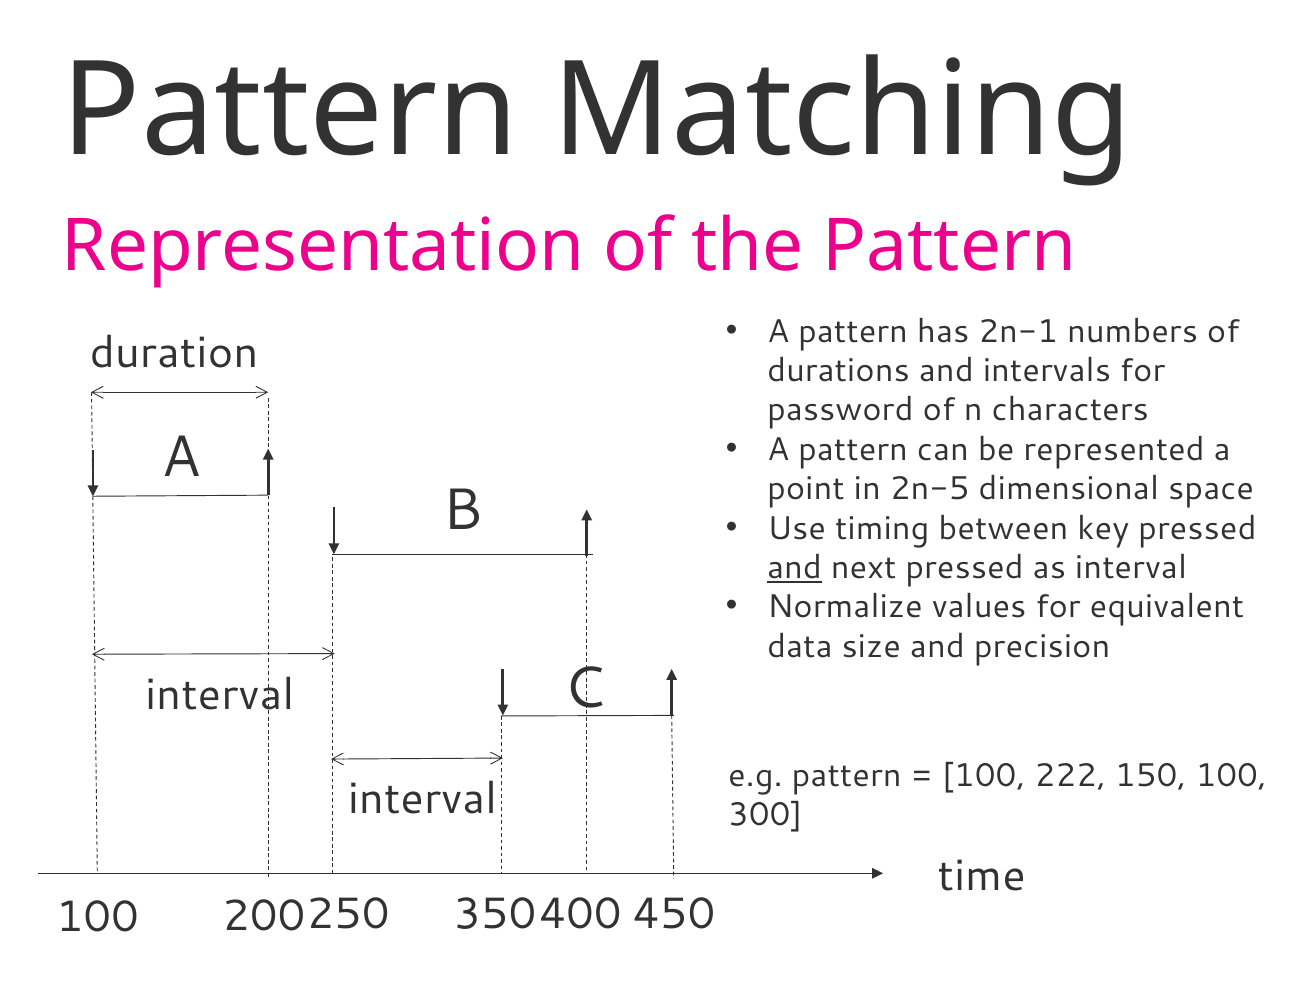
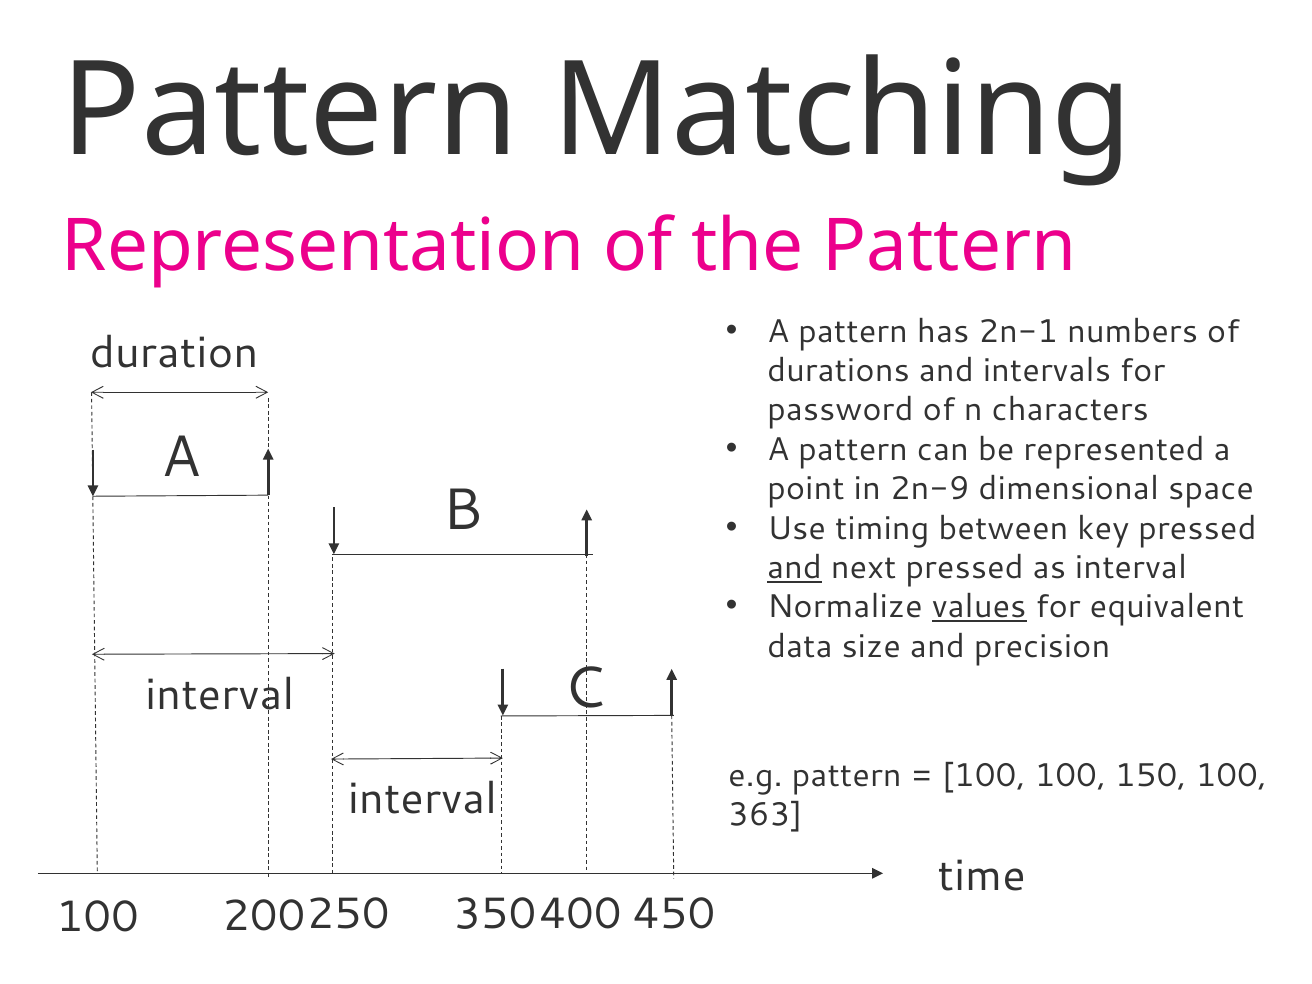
2n-5: 2n-5 -> 2n-9 (930, 489)
values underline: none -> present (979, 607)
100 222: 222 -> 100 (1070, 776)
300: 300 -> 363 (765, 815)
